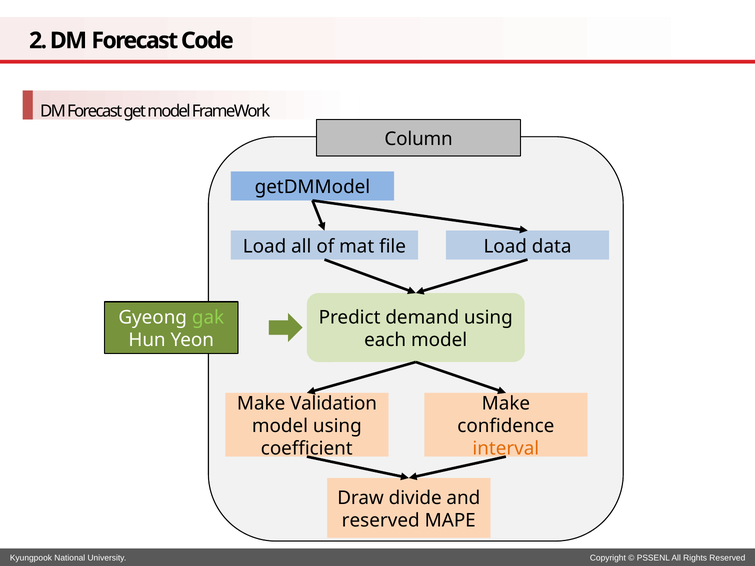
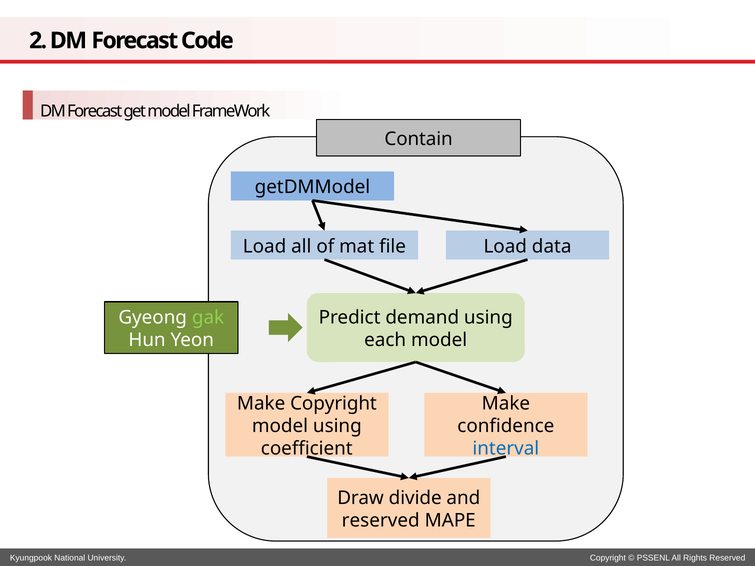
Column: Column -> Contain (419, 139)
Make Validation: Validation -> Copyright (333, 404)
interval colour: orange -> blue (506, 449)
